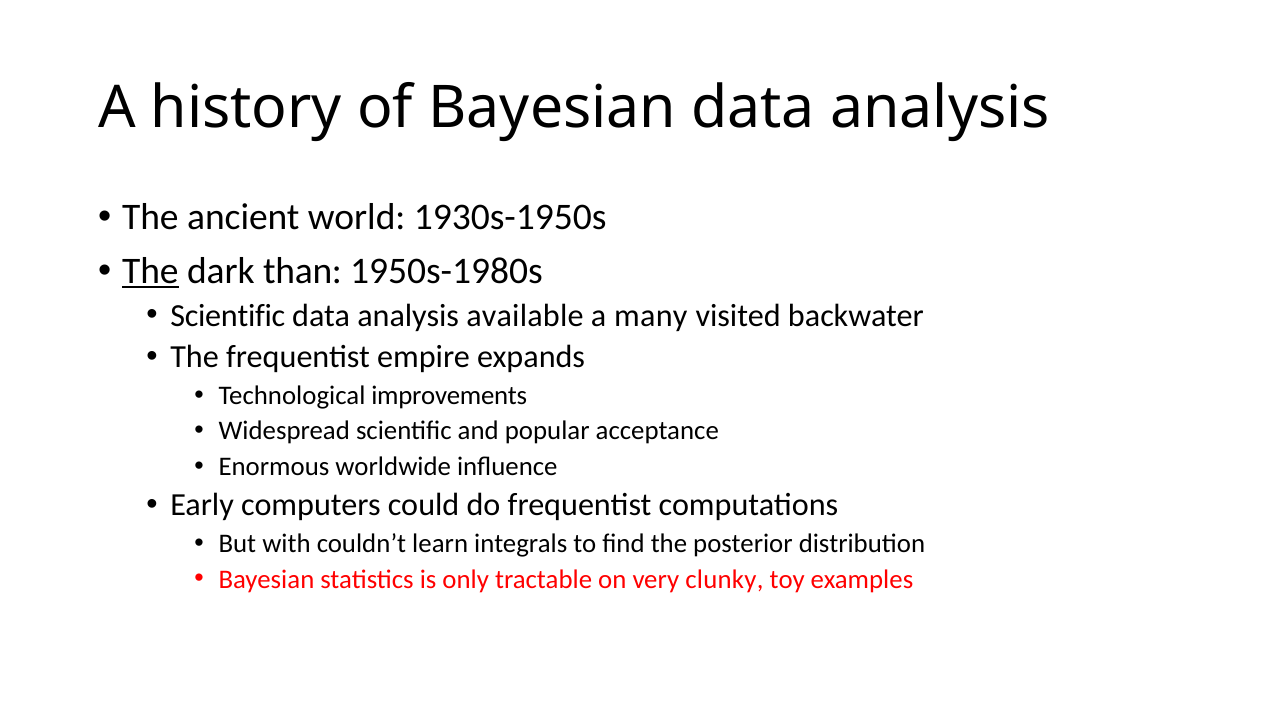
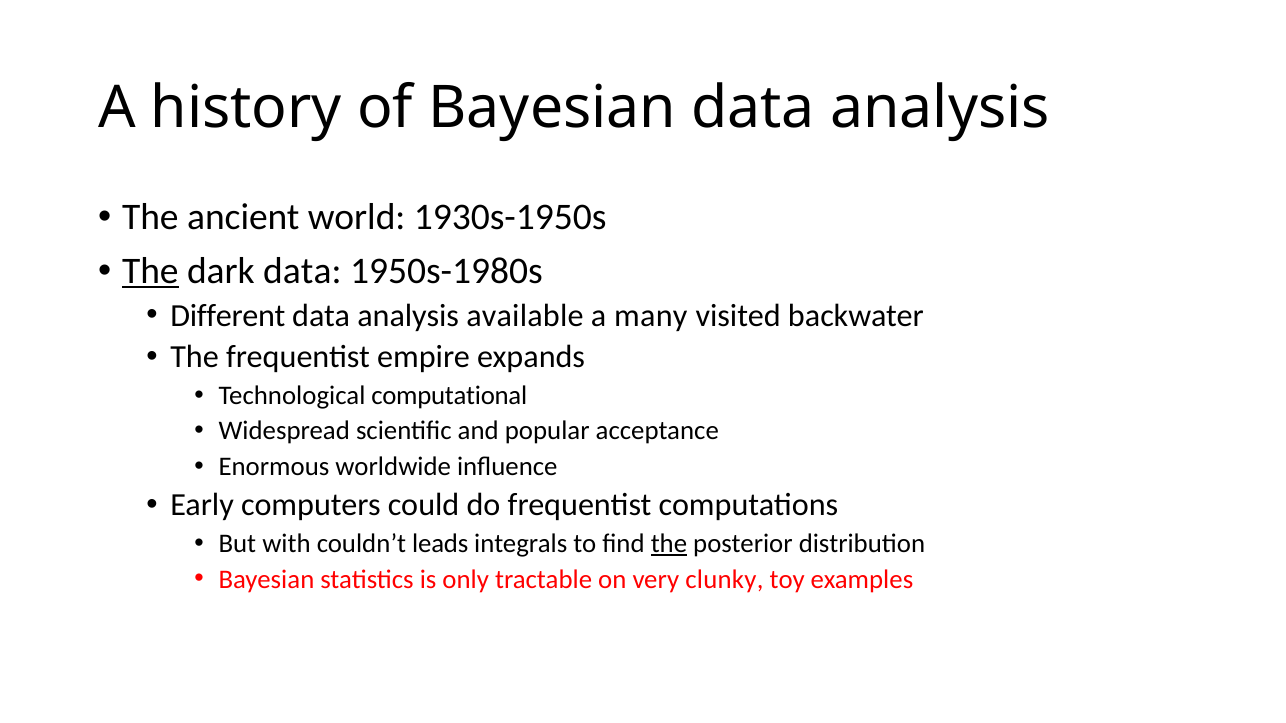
dark than: than -> data (302, 271)
Scientific: Scientific -> Different (228, 316)
improvements: improvements -> computational (449, 396)
learn: learn -> leads (440, 544)
the underline: none -> present (669, 544)
